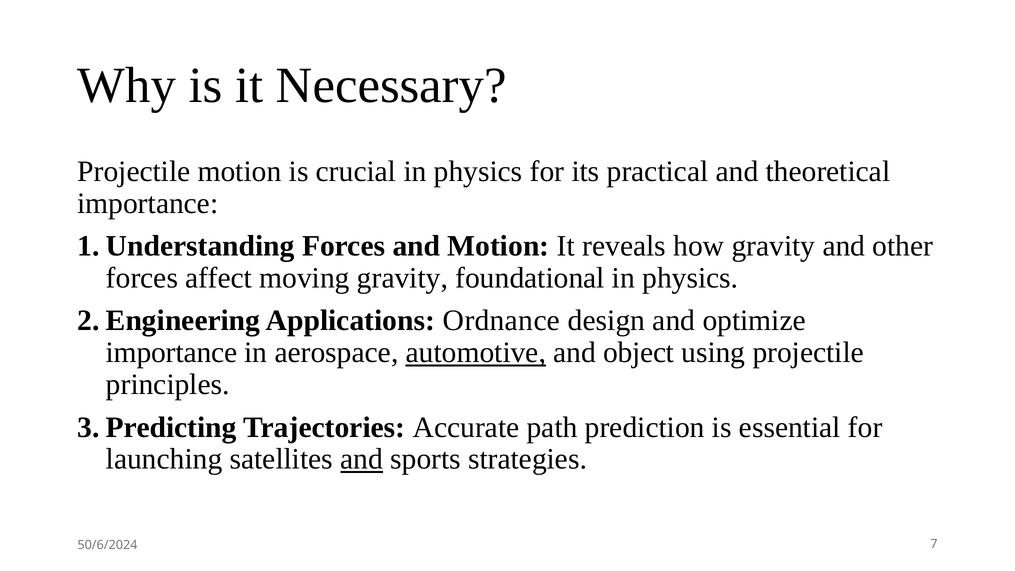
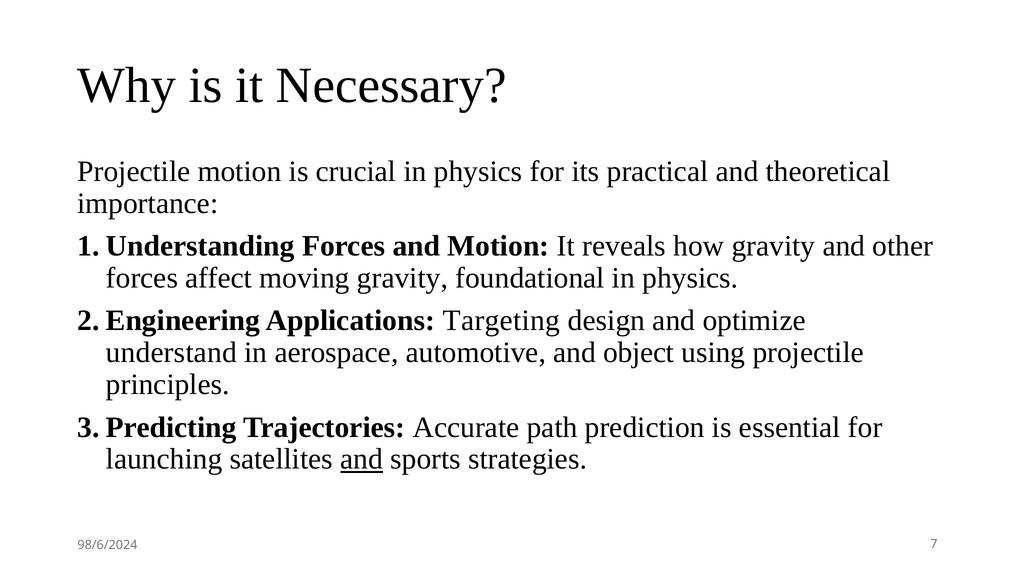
Ordnance: Ordnance -> Targeting (501, 321)
importance: importance -> understand (171, 353)
automotive underline: present -> none (476, 353)
50/6/2024: 50/6/2024 -> 98/6/2024 (107, 545)
